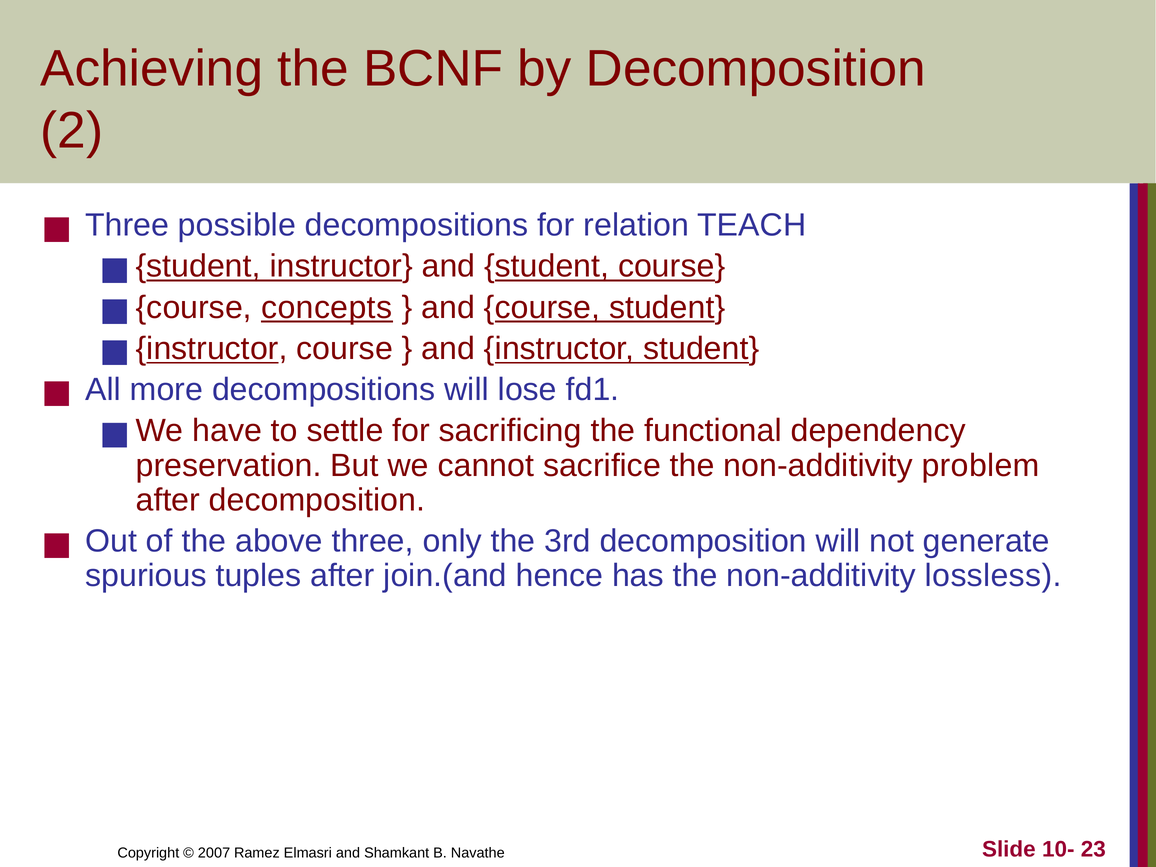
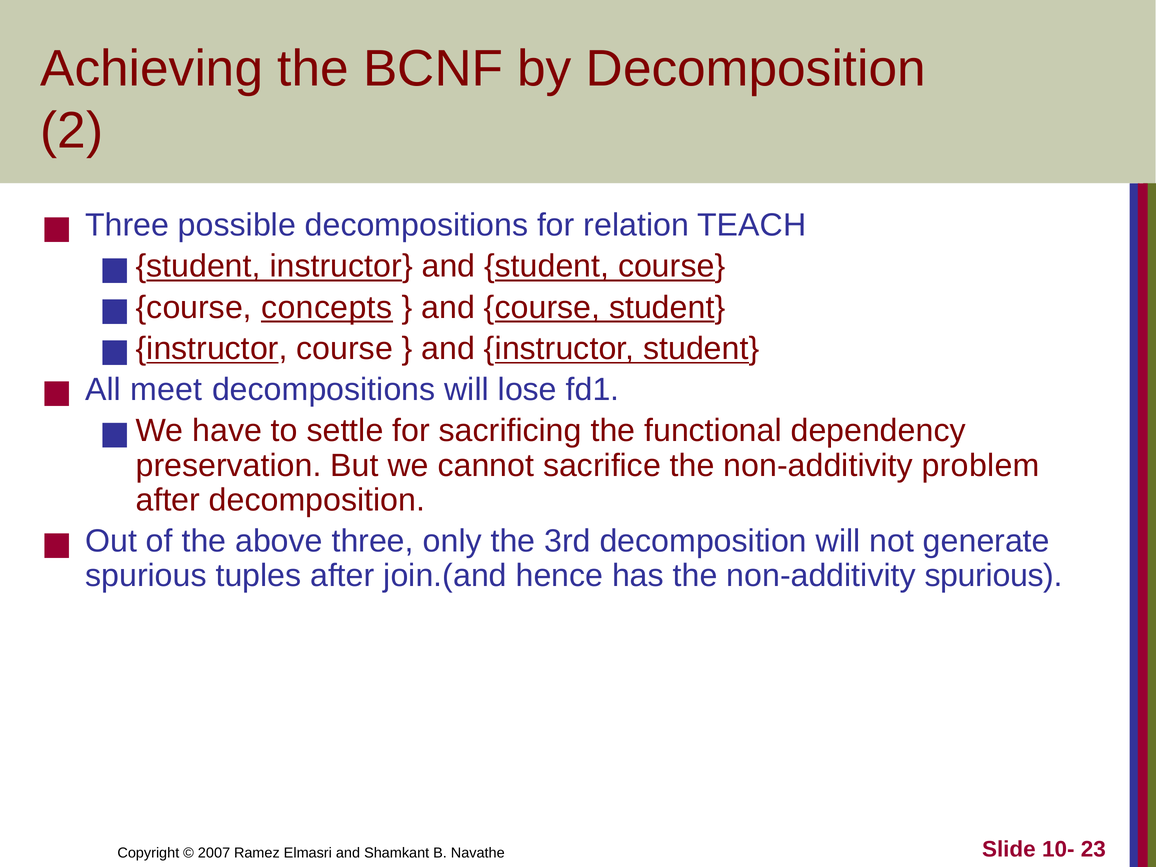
more: more -> meet (166, 390)
non-additivity lossless: lossless -> spurious (994, 576)
